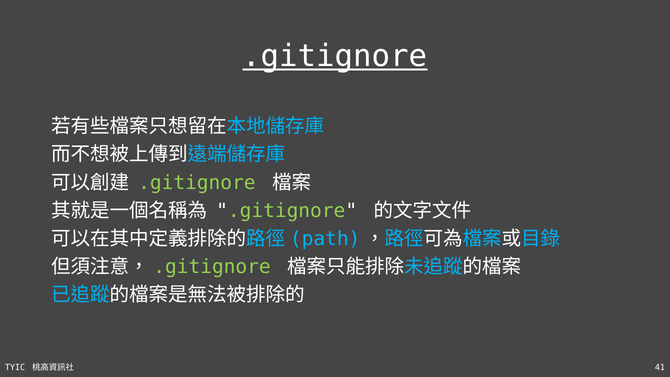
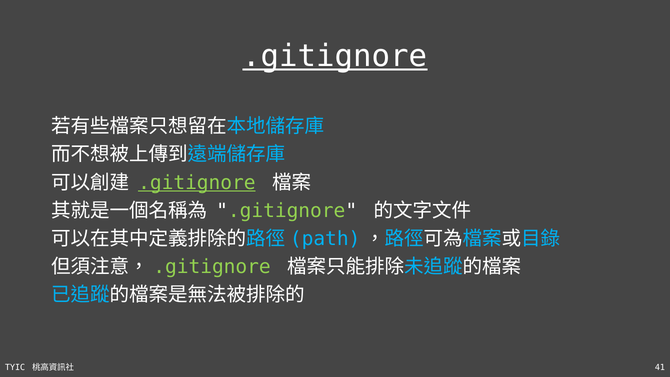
.gitignore underline: none -> present (197, 183)
